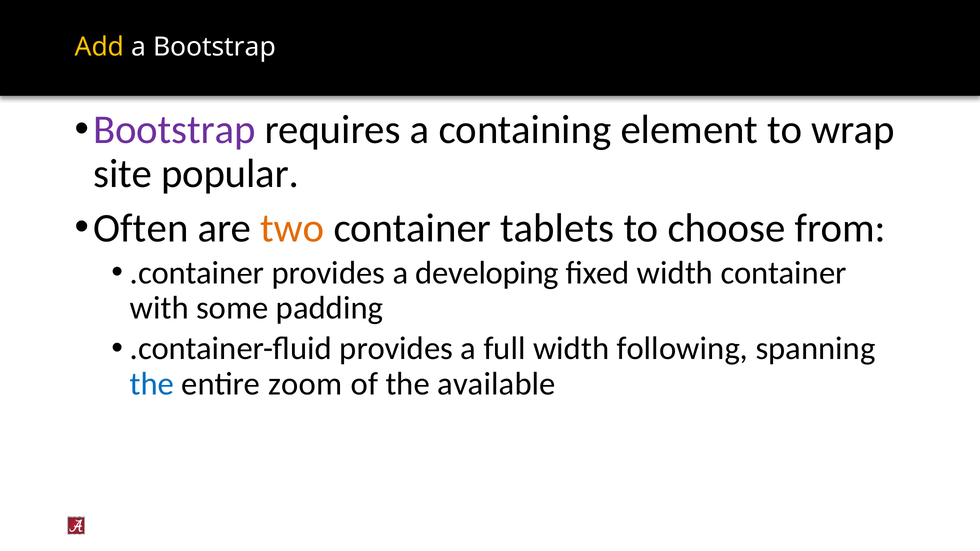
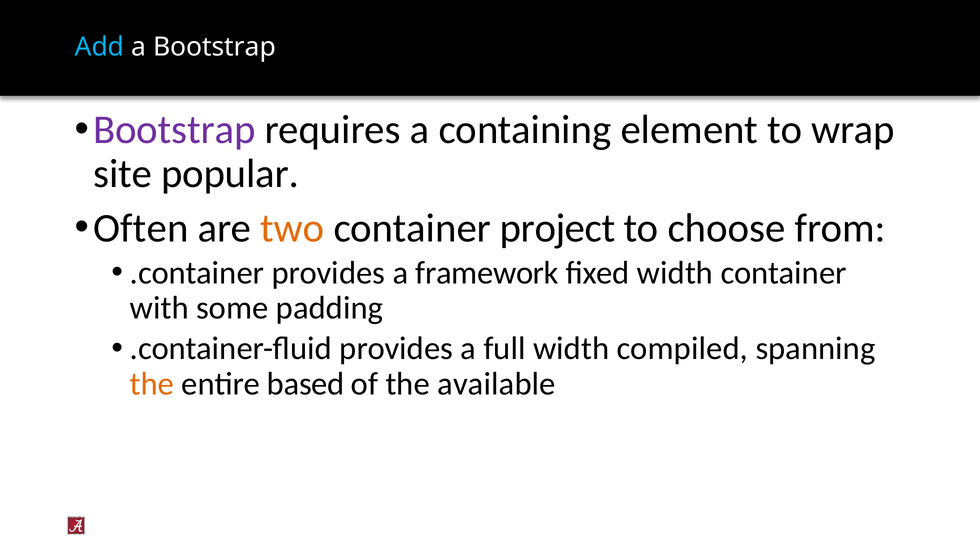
Add colour: yellow -> light blue (100, 47)
tablets: tablets -> project (558, 228)
developing: developing -> framework (487, 273)
following: following -> compiled (682, 349)
the colour: blue -> orange (152, 384)
zoom: zoom -> based (306, 384)
